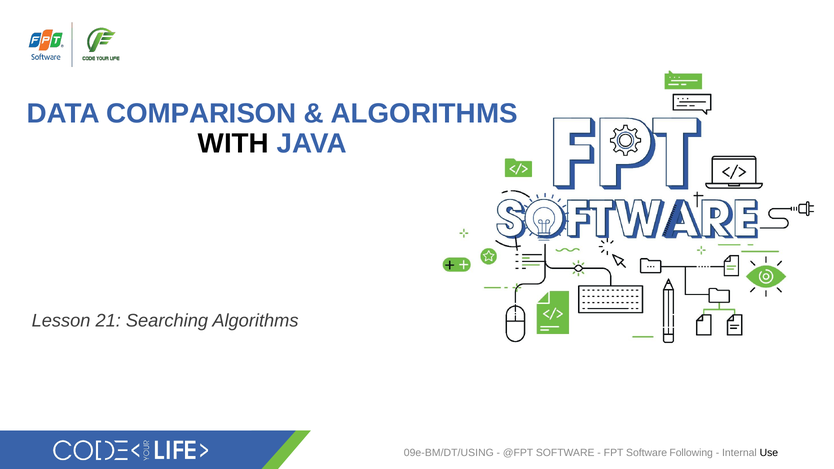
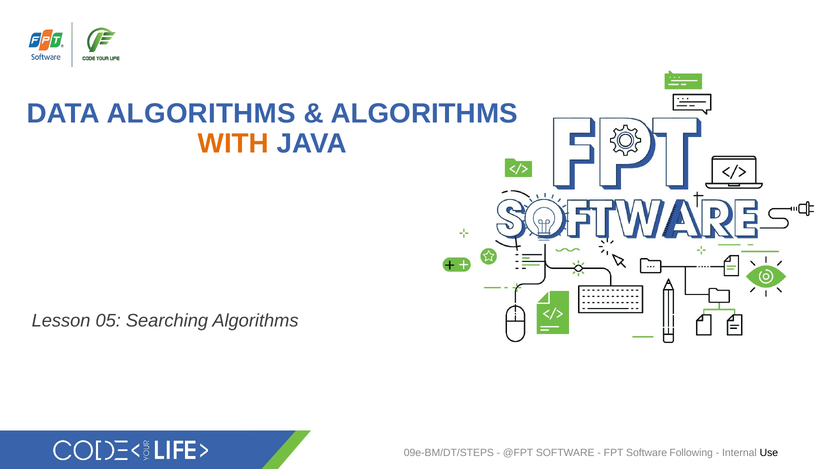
DATA COMPARISON: COMPARISON -> ALGORITHMS (201, 114)
WITH colour: black -> orange (233, 144)
21: 21 -> 05 (108, 321)
09e-BM/DT/USING: 09e-BM/DT/USING -> 09e-BM/DT/STEPS (449, 453)
